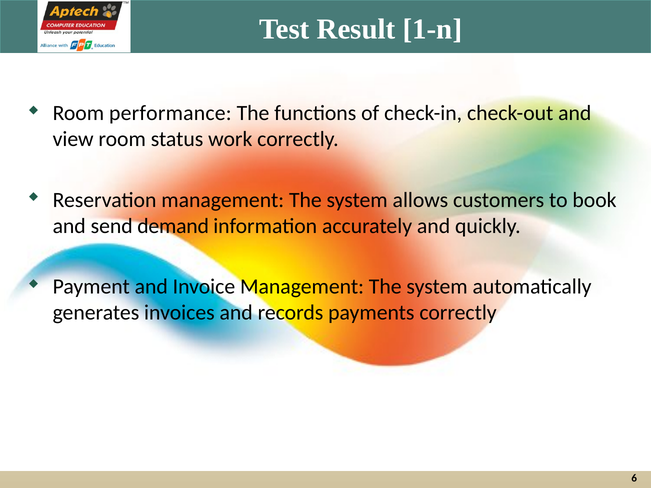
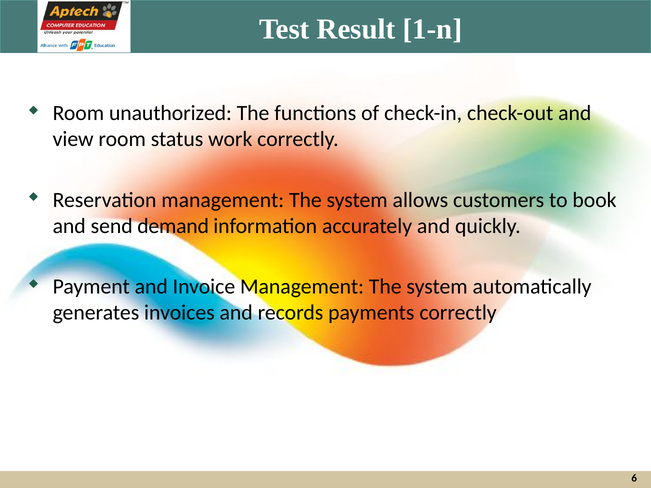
performance: performance -> unauthorized (170, 113)
